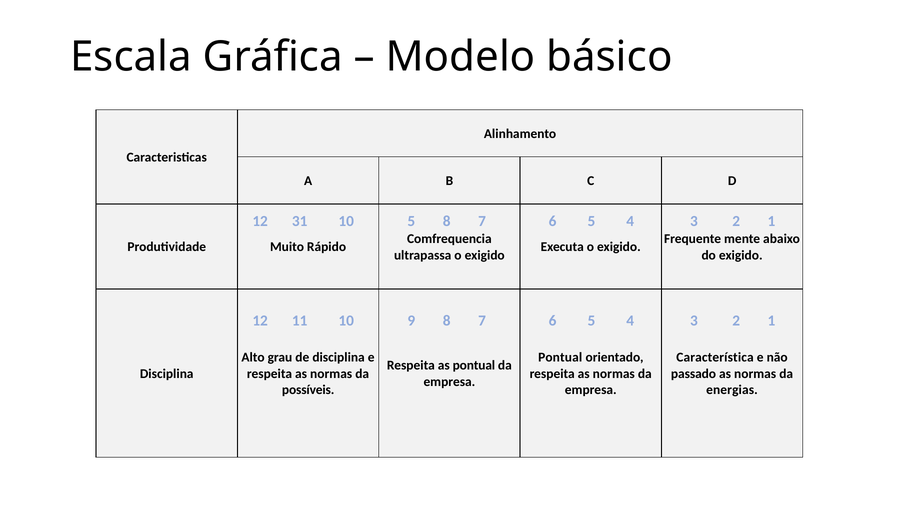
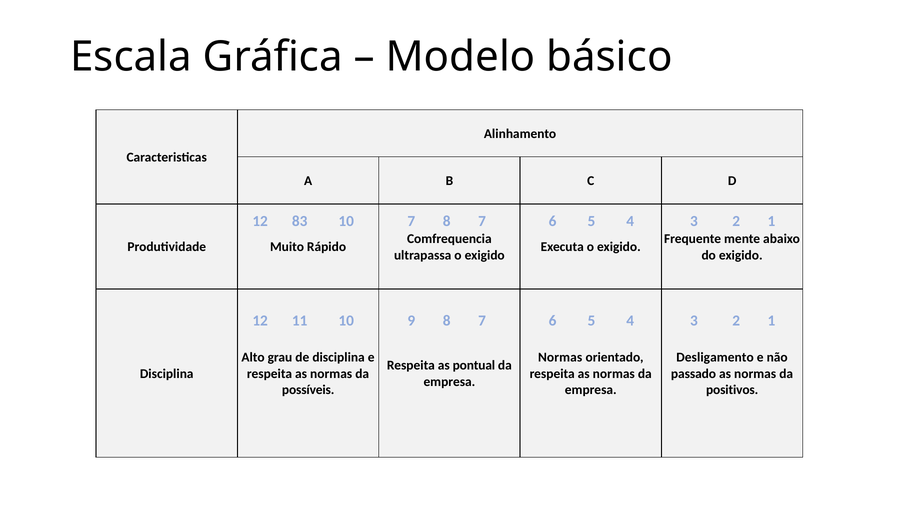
31: 31 -> 83 (300, 221)
10 5: 5 -> 7 (411, 221)
Pontual: Pontual -> Normas (560, 357)
Característica: Característica -> Desligamento (715, 357)
energias: energias -> positivos (732, 390)
